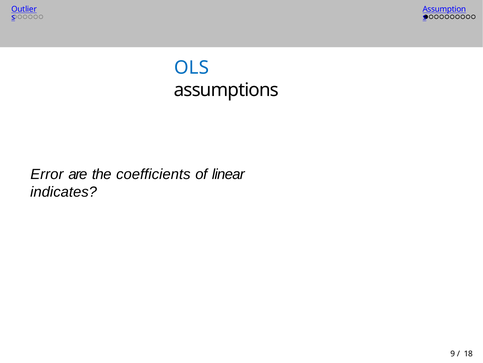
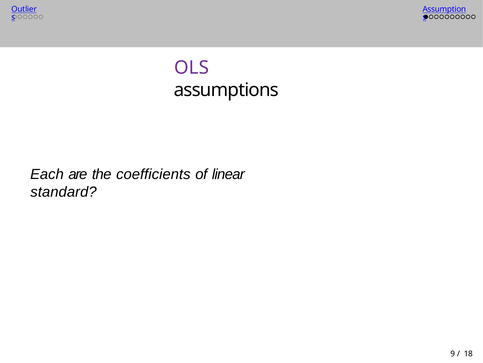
OLS colour: blue -> purple (191, 67)
Error: Error -> Each (47, 174)
indicates: indicates -> standard (64, 192)
